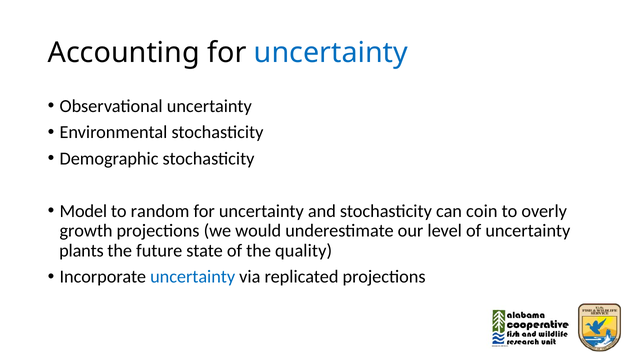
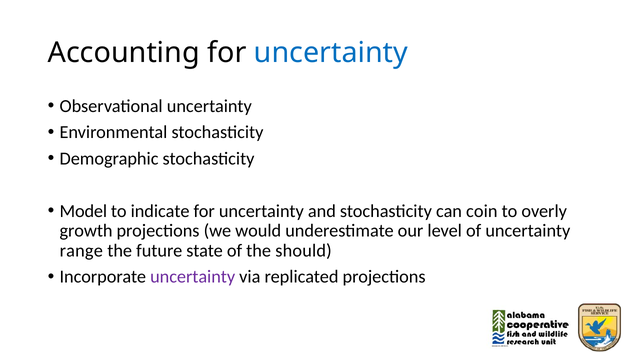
random: random -> indicate (160, 211)
plants: plants -> range (81, 250)
quality: quality -> should (304, 250)
uncertainty colour: blue -> purple (193, 277)
